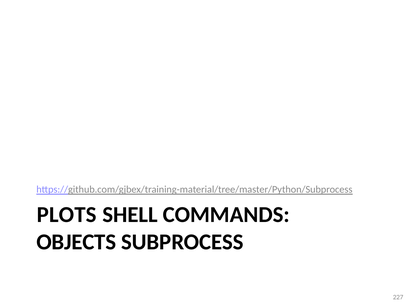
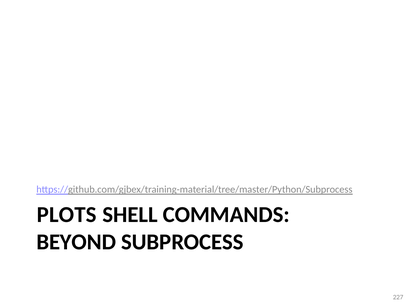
OBJECTS: OBJECTS -> BEYOND (76, 242)
